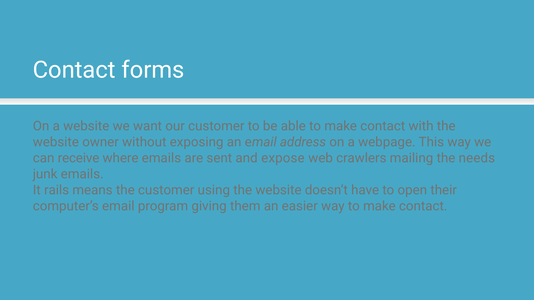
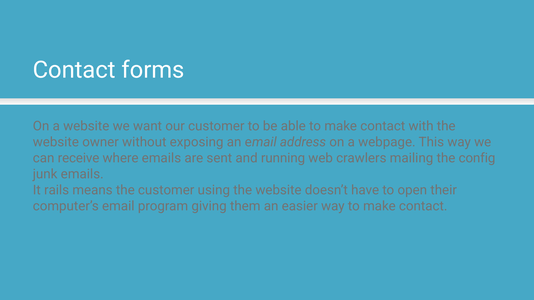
expose: expose -> running (283, 158)
needs: needs -> config (477, 158)
